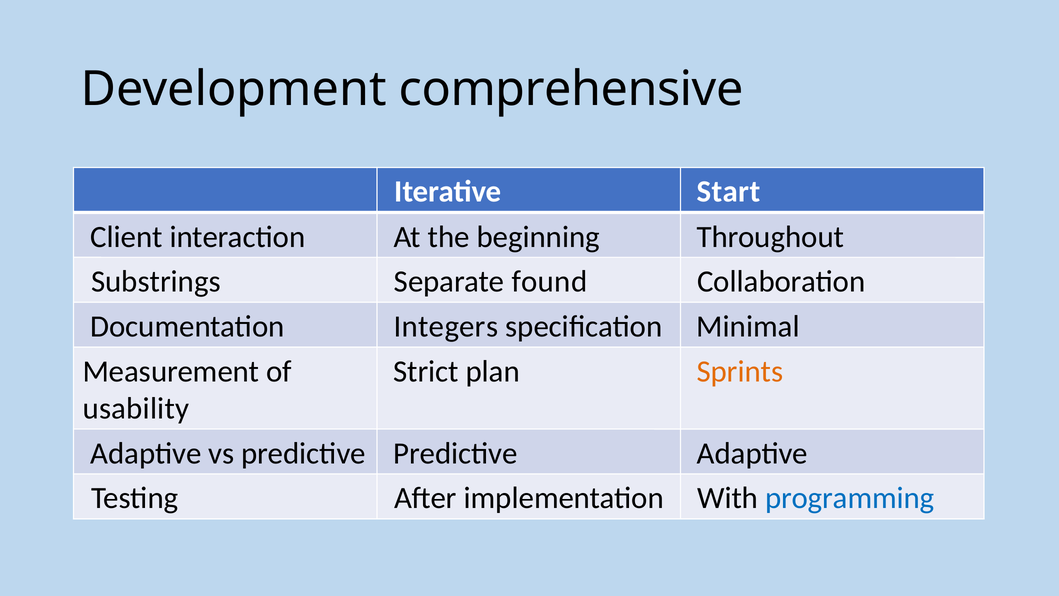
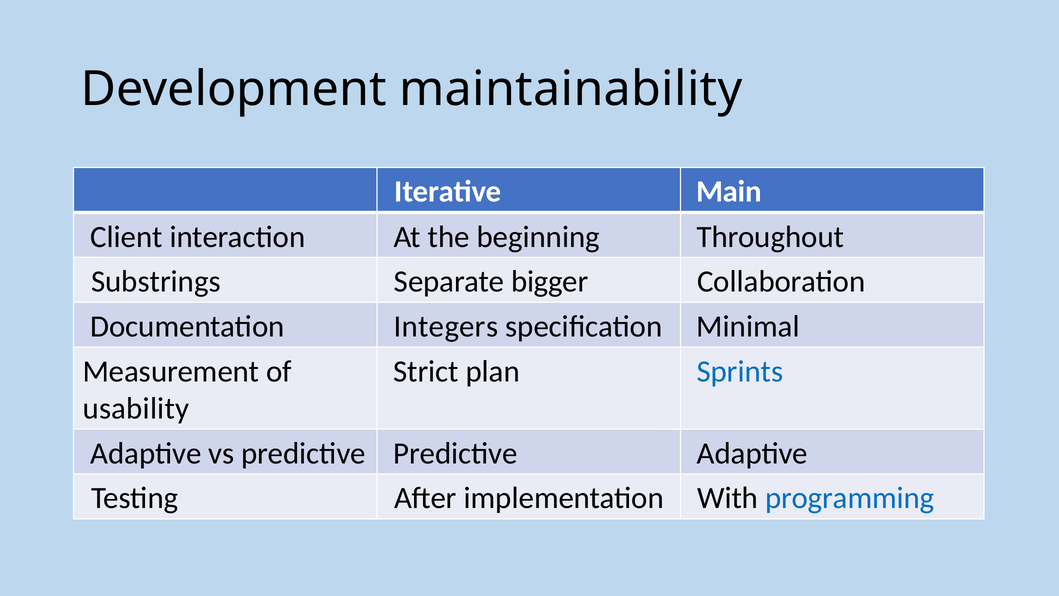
comprehensive: comprehensive -> maintainability (571, 89)
Start: Start -> Main (729, 192)
found: found -> bigger (550, 281)
Sprints colour: orange -> blue (740, 371)
